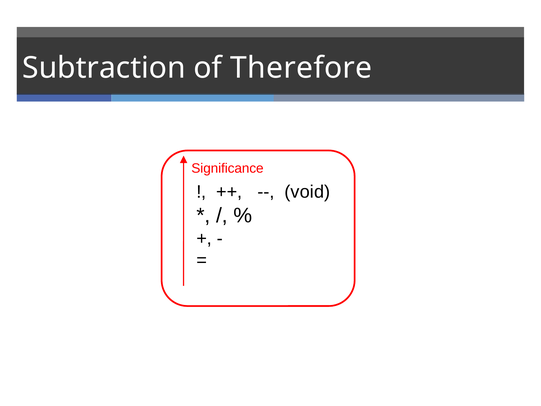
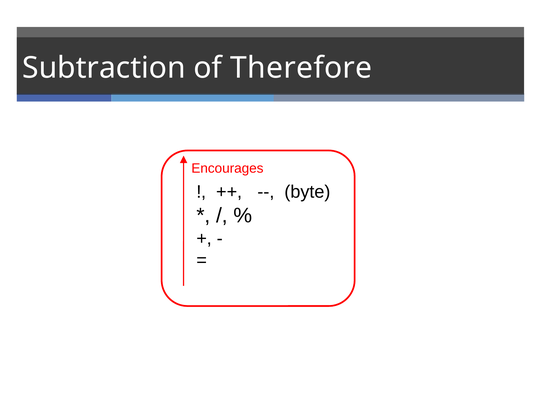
Significance: Significance -> Encourages (227, 168)
void: void -> byte (307, 192)
